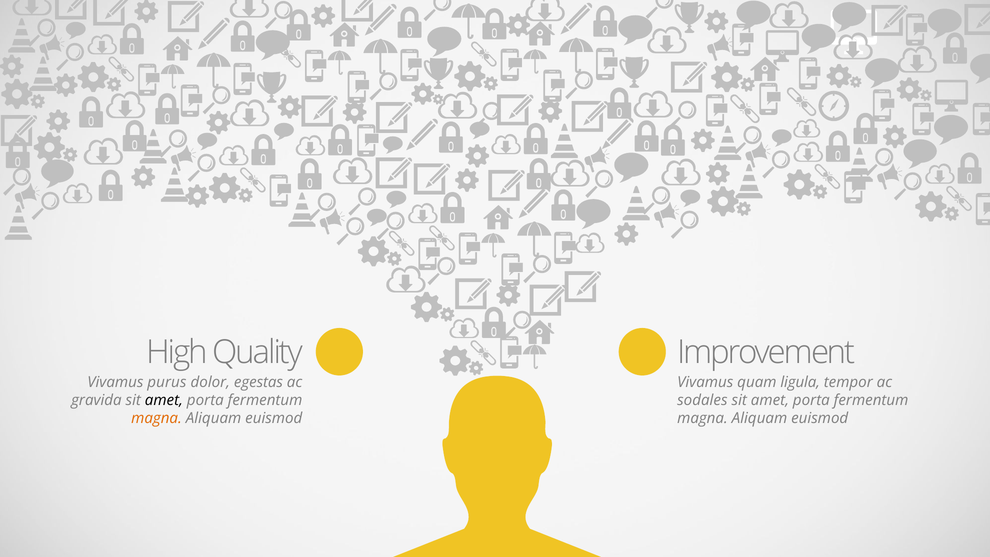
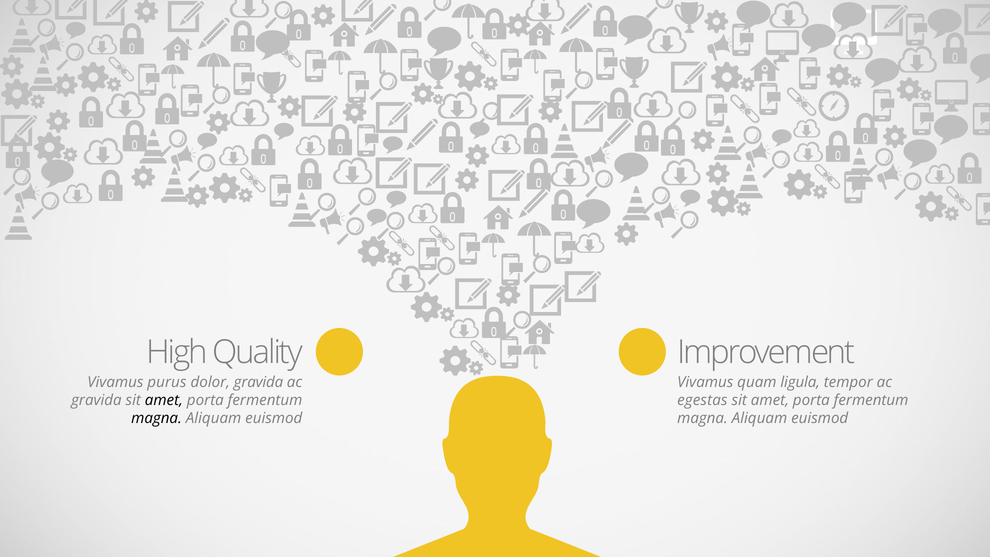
dolor egestas: egestas -> gravida (258, 382)
sodales: sodales -> egestas (702, 400)
magna colour: orange -> black (157, 418)
